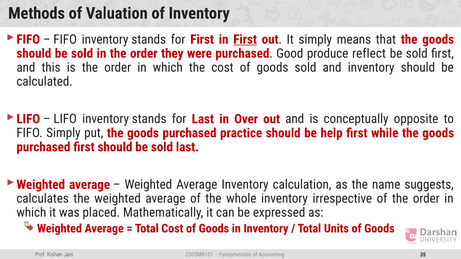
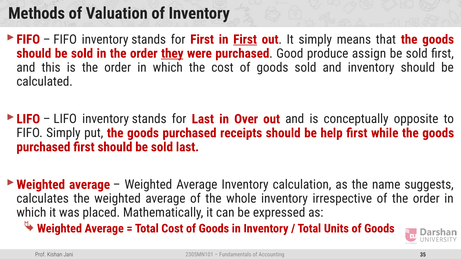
they underline: none -> present (172, 53)
reflect: reflect -> assign (369, 53)
practice: practice -> receipts (241, 133)
